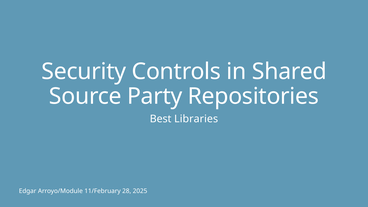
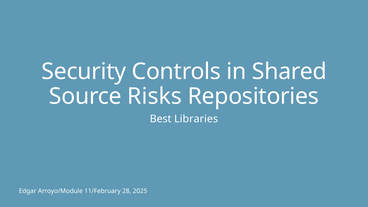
Party: Party -> Risks (155, 96)
